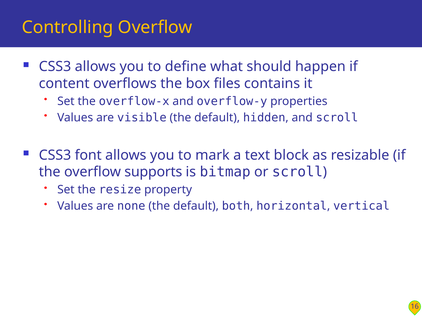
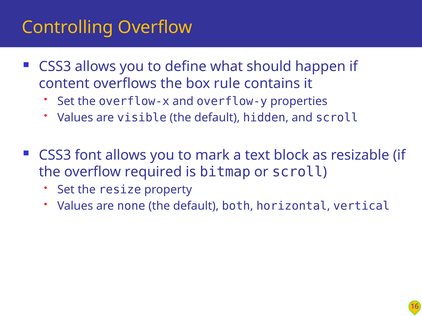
files: files -> rule (227, 84)
supports: supports -> required (153, 172)
